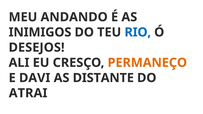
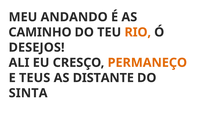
INIMIGOS: INIMIGOS -> CAMINHO (40, 32)
RIO colour: blue -> orange (138, 32)
DAVI: DAVI -> TEUS (35, 78)
ATRAI: ATRAI -> SINTA (28, 93)
